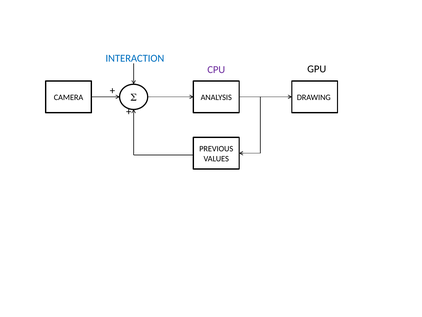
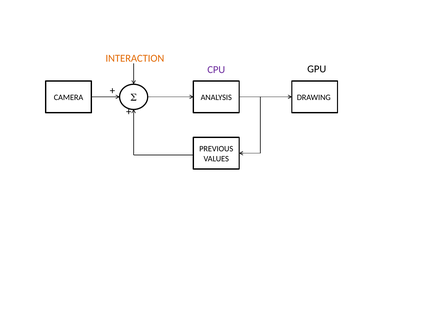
INTERACTION colour: blue -> orange (135, 58)
